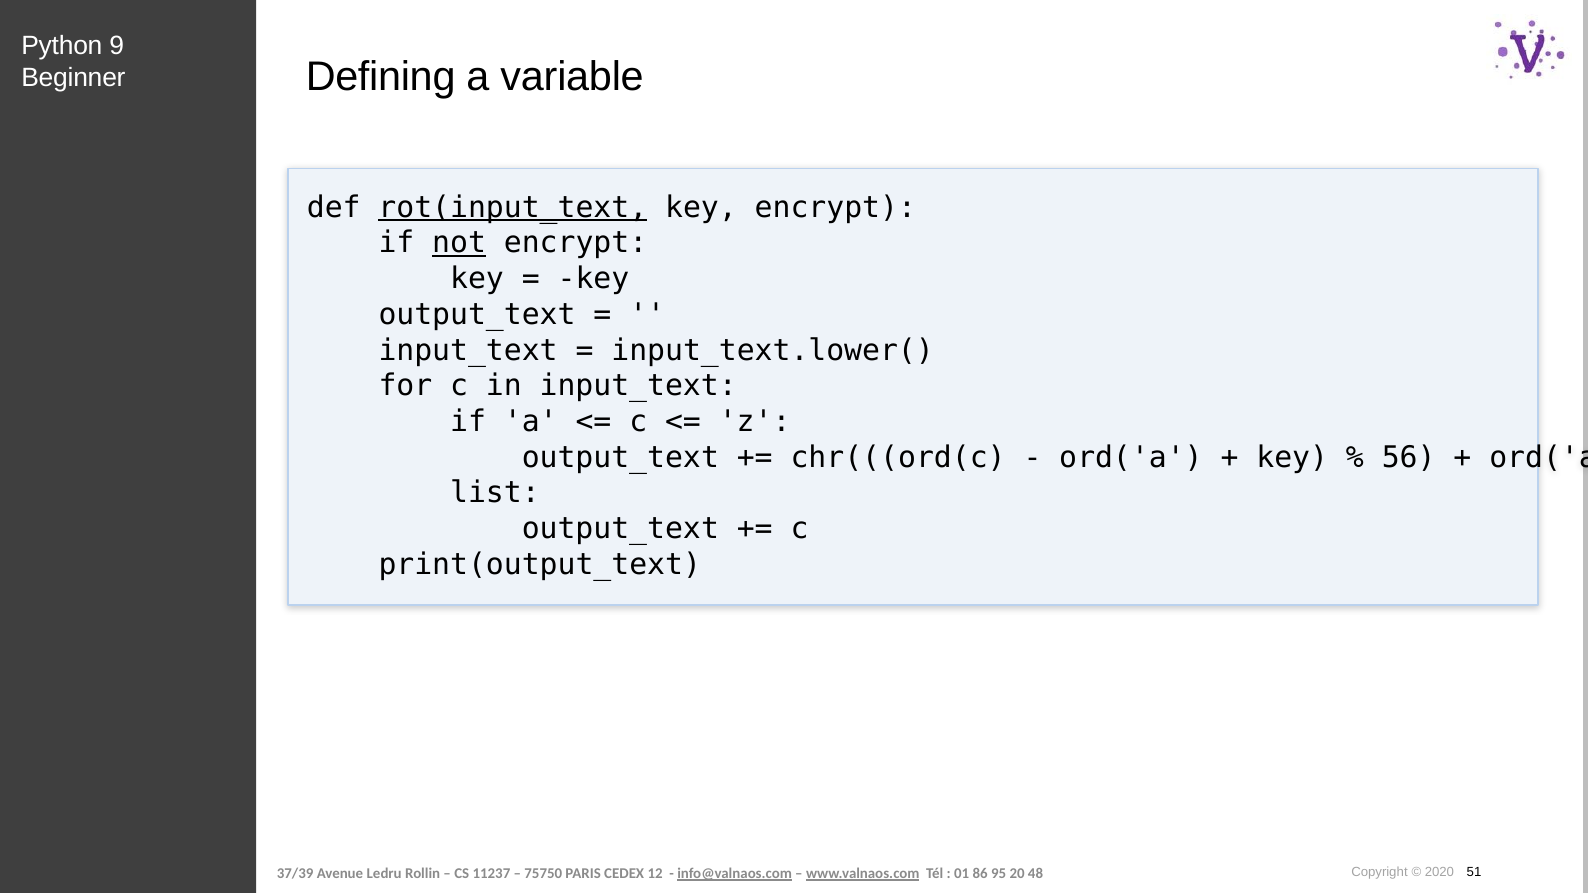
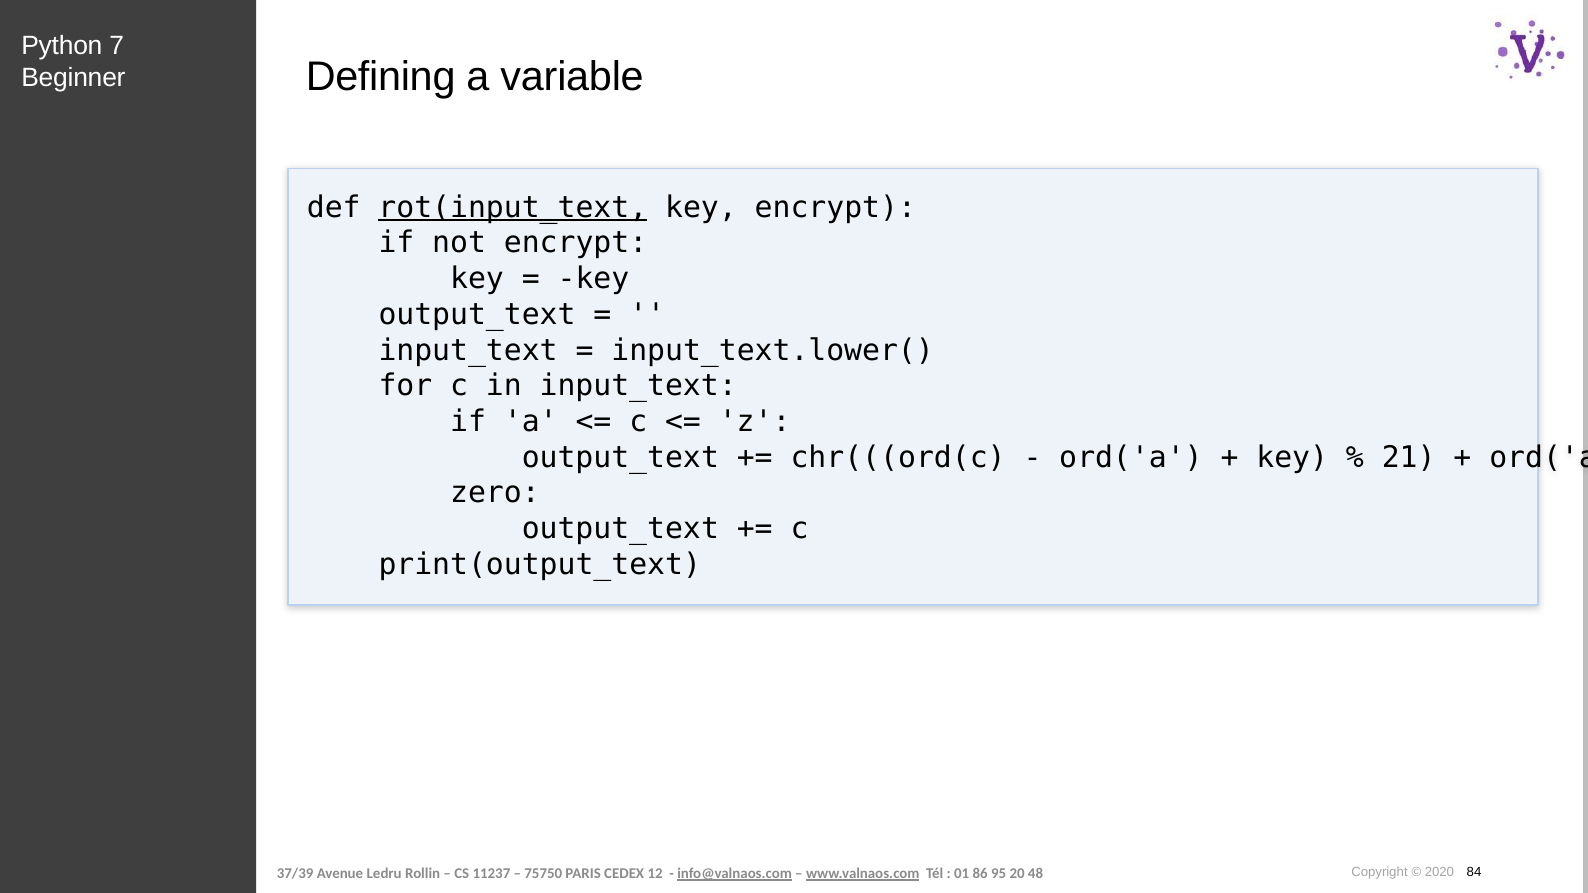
9: 9 -> 7 (117, 46)
not underline: present -> none (459, 243)
56: 56 -> 21 (1409, 458)
list: list -> zero (495, 493)
51: 51 -> 84 (1474, 872)
